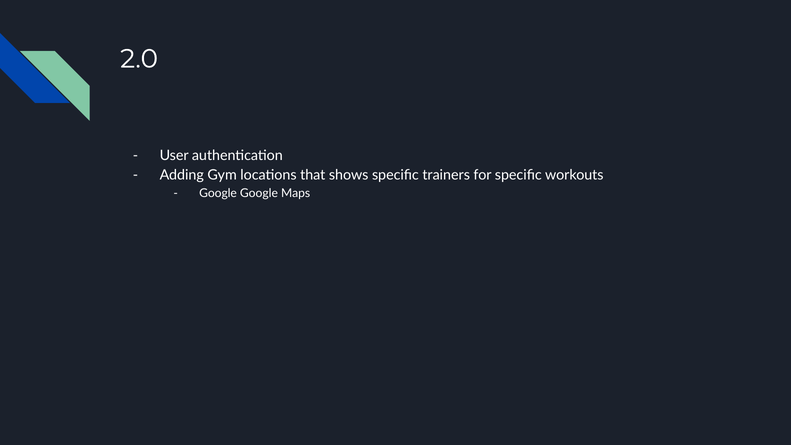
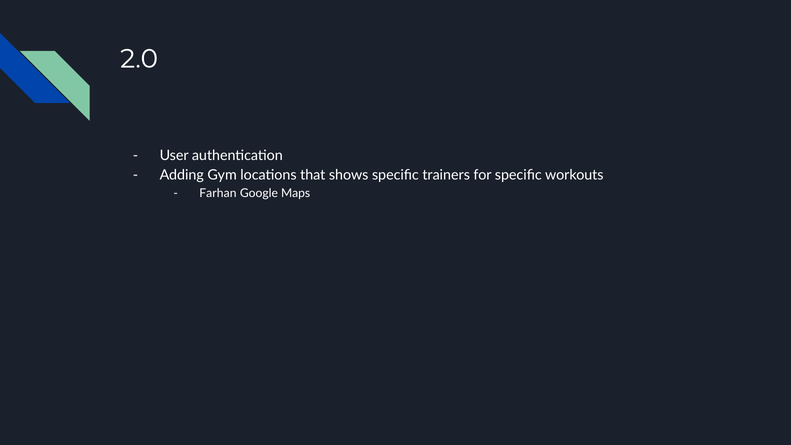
Google: Google -> Farhan (218, 193)
